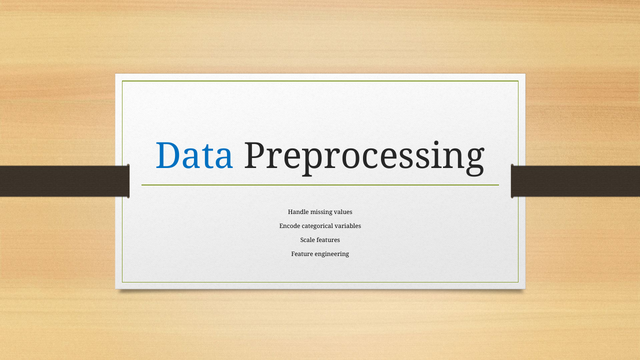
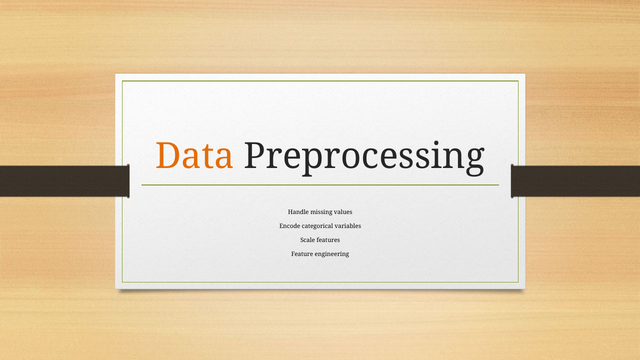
Data colour: blue -> orange (195, 156)
